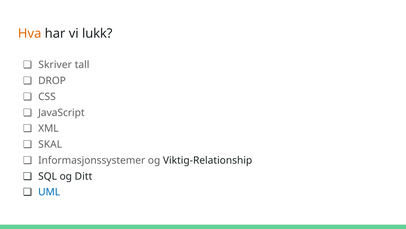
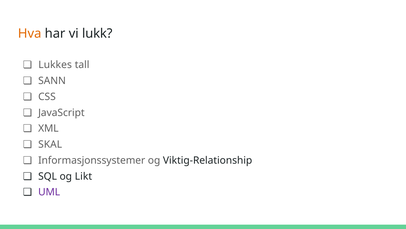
Skriver: Skriver -> Lukkes (55, 65)
DROP: DROP -> SANN (52, 81)
Ditt: Ditt -> Likt (83, 176)
UML colour: blue -> purple (49, 192)
